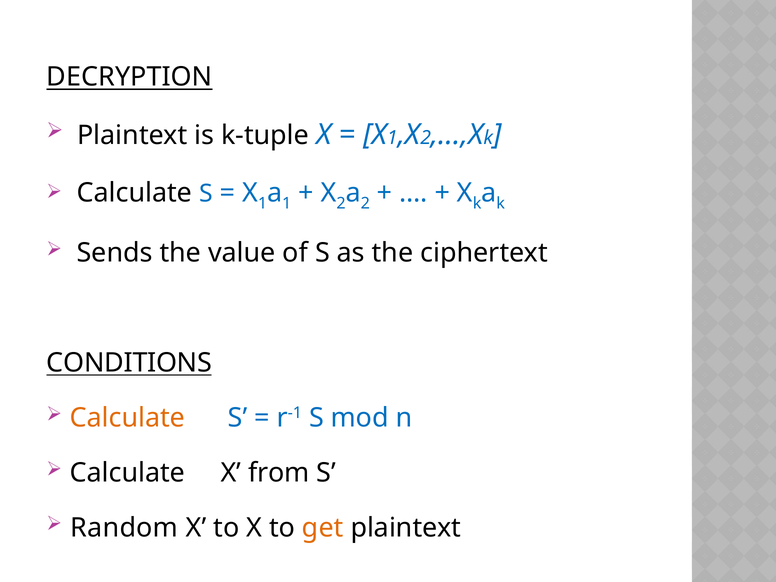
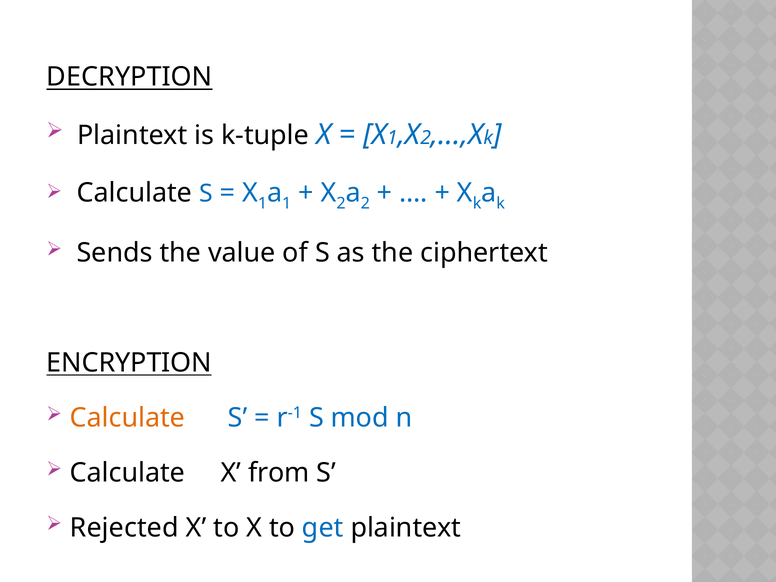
CONDITIONS: CONDITIONS -> ENCRYPTION (129, 363)
Random: Random -> Rejected (124, 528)
get colour: orange -> blue (323, 528)
